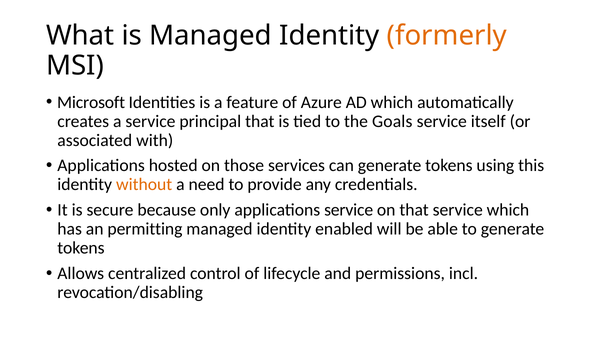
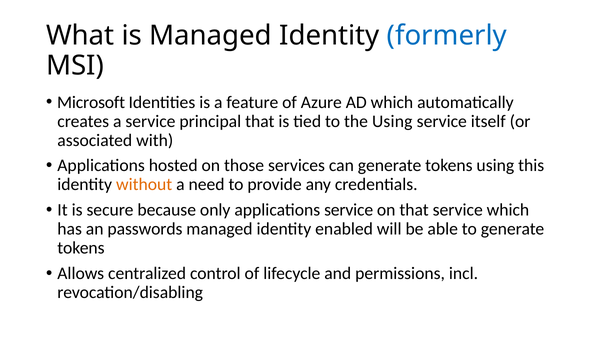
formerly colour: orange -> blue (447, 36)
the Goals: Goals -> Using (392, 121)
permitting: permitting -> passwords (145, 229)
